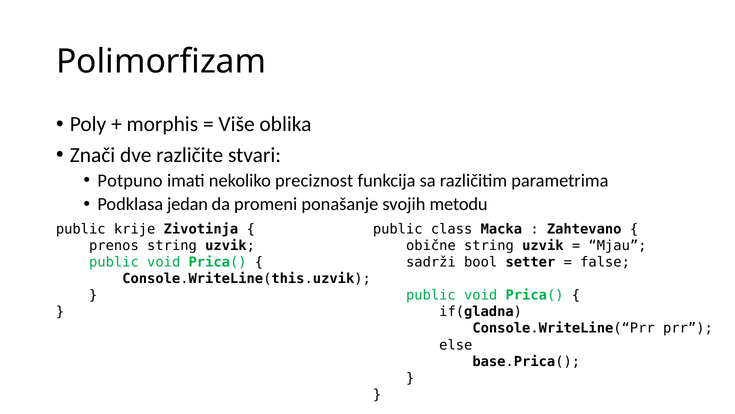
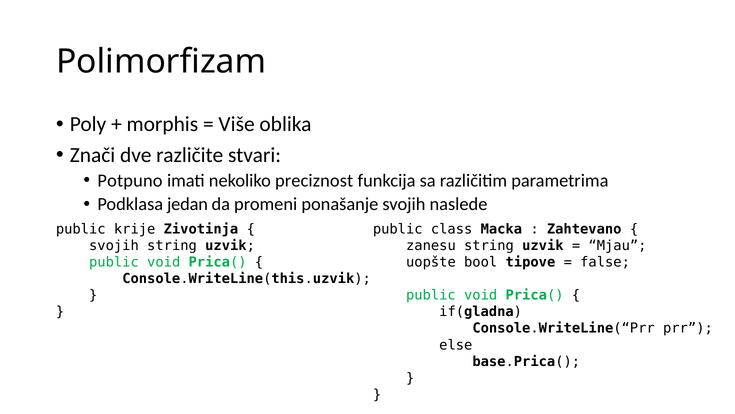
metodu: metodu -> naslede (458, 204)
prenos: prenos -> svojih (114, 245)
obične: obične -> zanesu (431, 245)
sadrži: sadrži -> uopšte (431, 262)
setter: setter -> tipove (530, 262)
